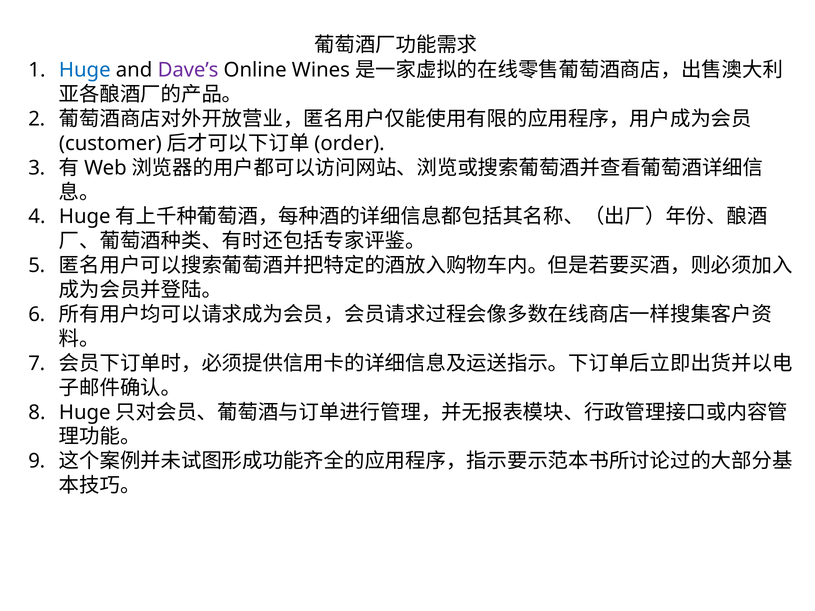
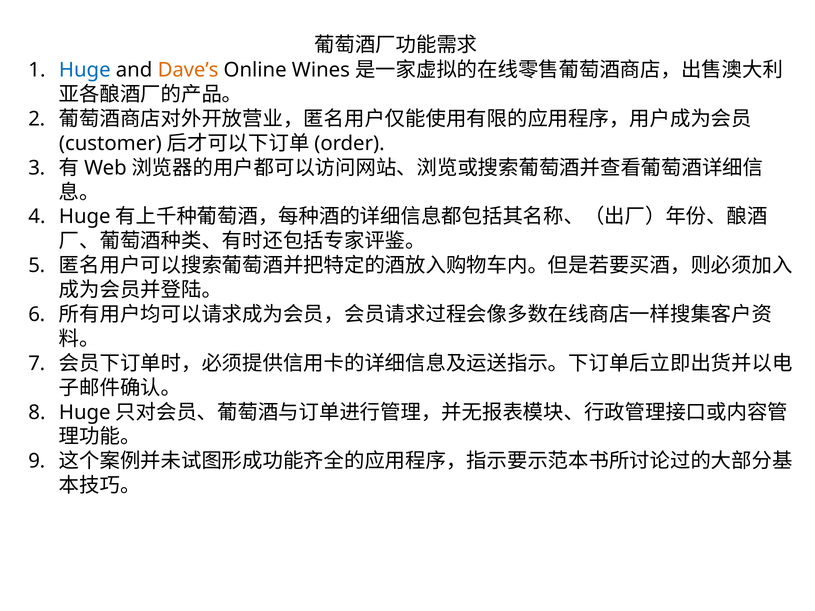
Dave’s colour: purple -> orange (188, 70)
